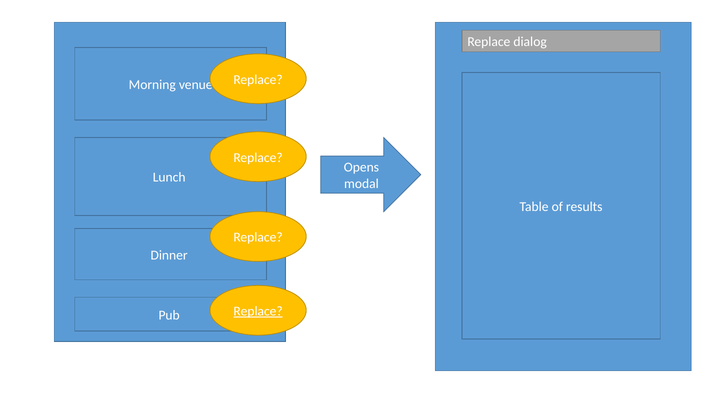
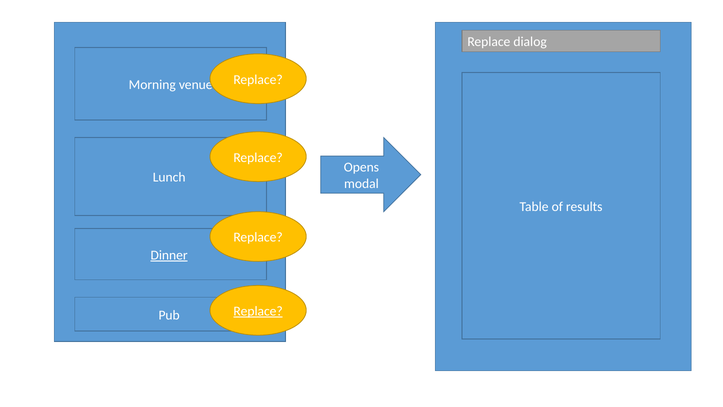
Dinner underline: none -> present (169, 255)
